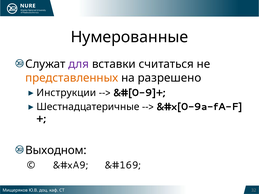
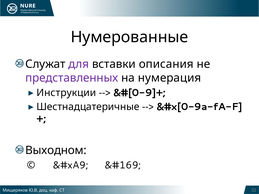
считаться: считаться -> описания (166, 64)
представленных colour: orange -> purple (72, 78)
разрешено: разрешено -> нумерация (170, 78)
